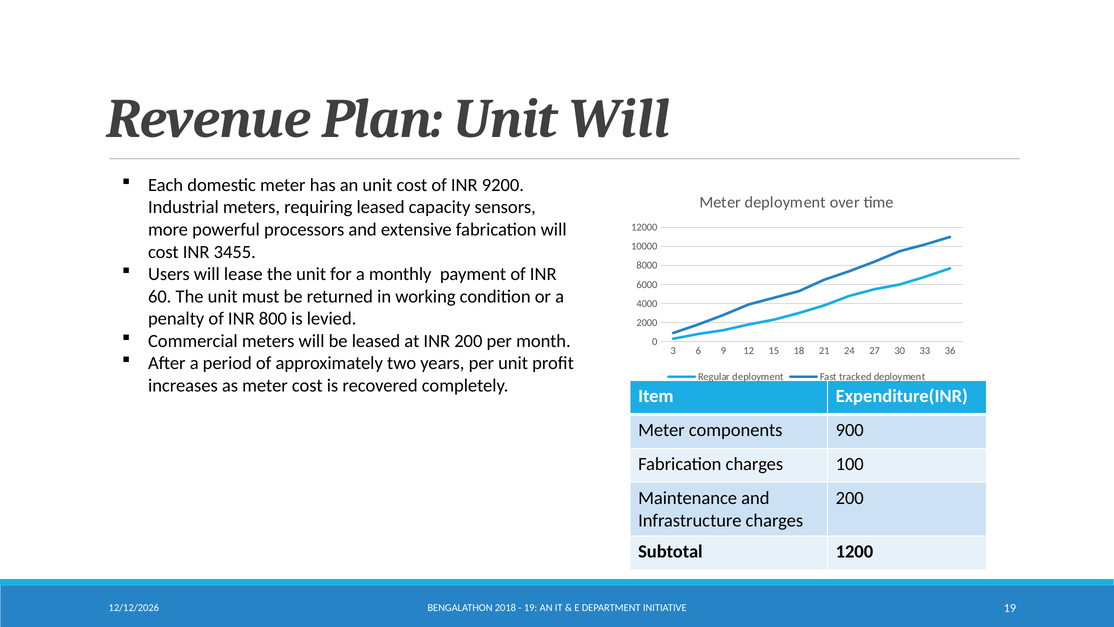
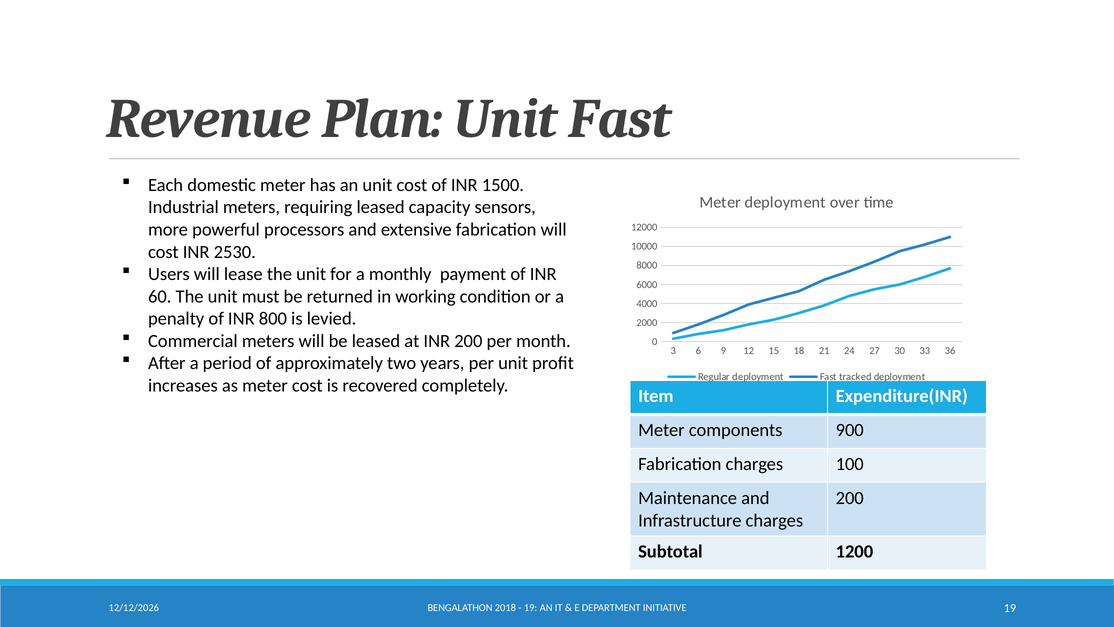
Unit Will: Will -> Fast (620, 119)
9200: 9200 -> 1500 (503, 185)
3455: 3455 -> 2530 (235, 252)
